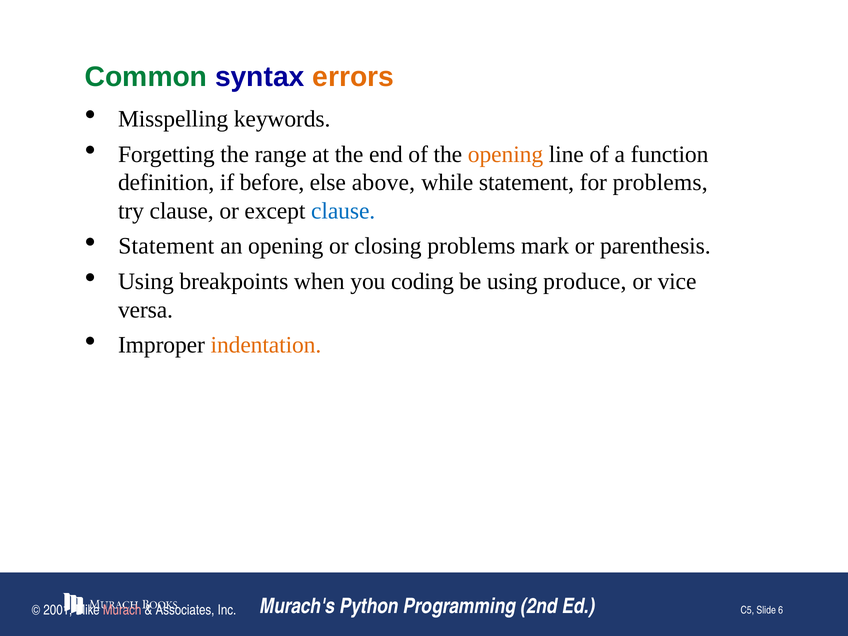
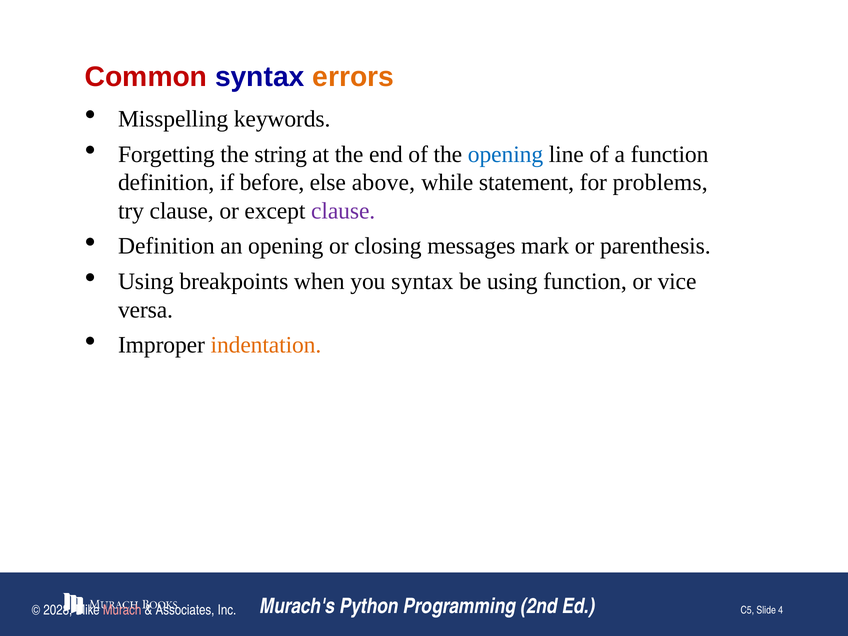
Common colour: green -> red (146, 77)
range: range -> string (281, 154)
opening colour: orange -> blue (506, 154)
clause colour: blue -> purple (343, 211)
Statement: Statement -> Definition (166, 246)
closing problems: problems -> messages (471, 246)
you coding: coding -> syntax (422, 282)
using produce: produce -> function (585, 282)
2001: 2001 -> 2028 (58, 610)
6: 6 -> 4 (781, 610)
